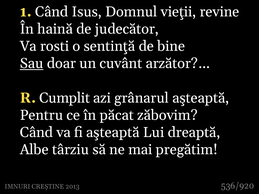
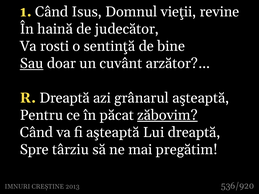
R Cumplit: Cumplit -> Dreaptă (65, 98)
zăbovim underline: none -> present (167, 115)
Albe: Albe -> Spre (34, 150)
